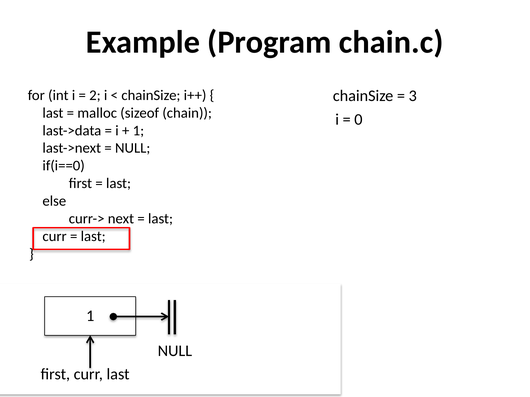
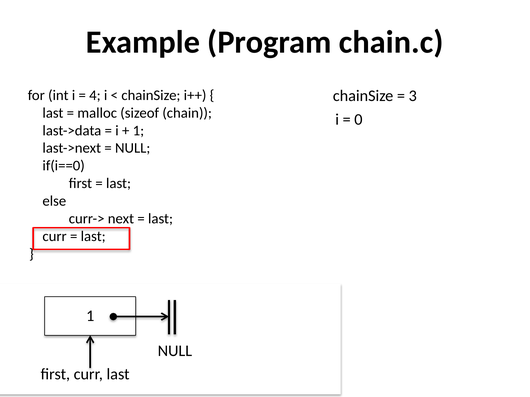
2: 2 -> 4 (95, 95)
